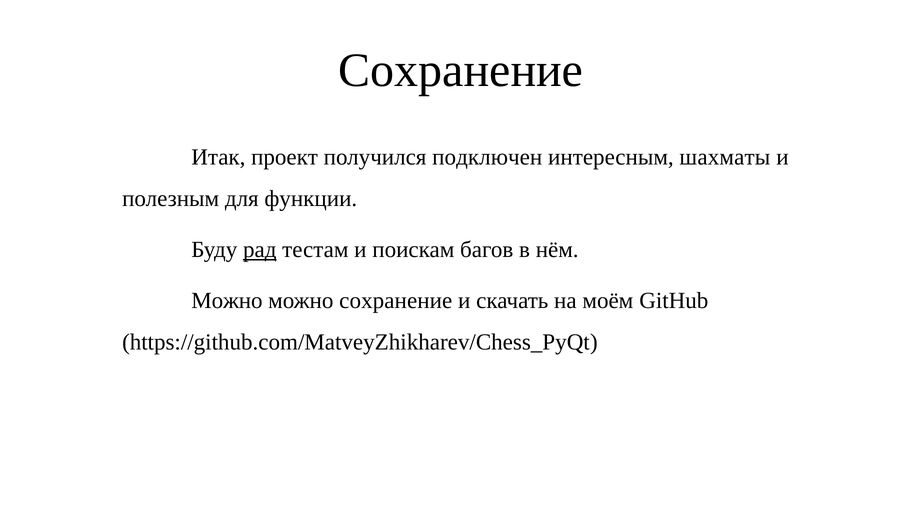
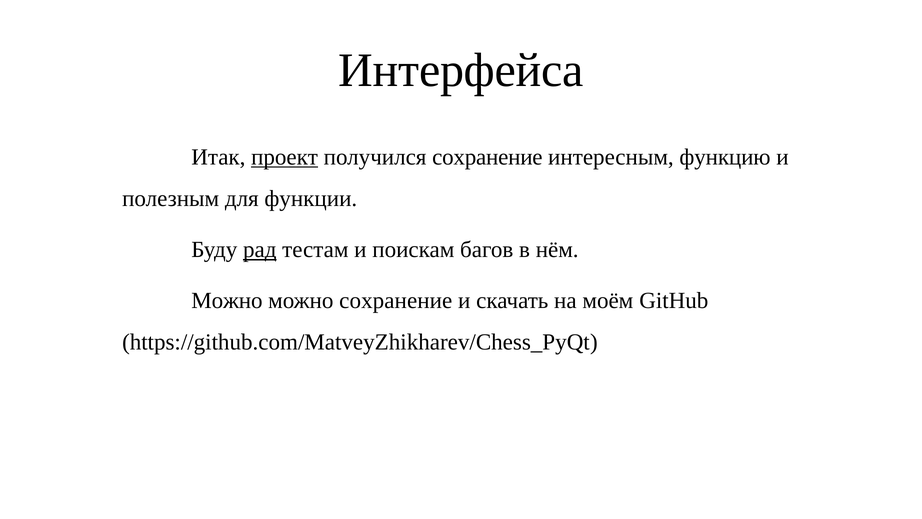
Сохранение: Сохранение -> Интерфейса (461, 70)
проект underline: none -> present (285, 157)
получился подключен: подключен -> сохранение (487, 157)
шахматы: шахматы -> функцию (725, 157)
